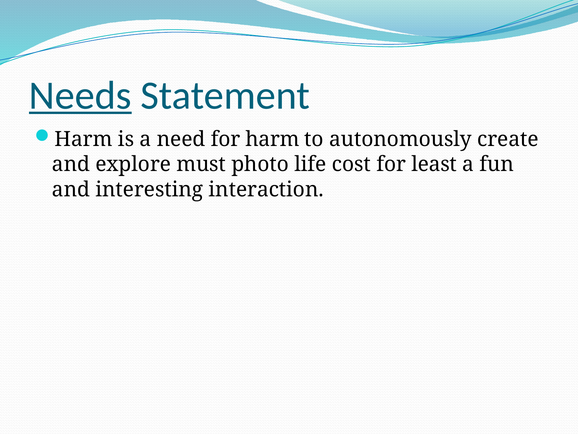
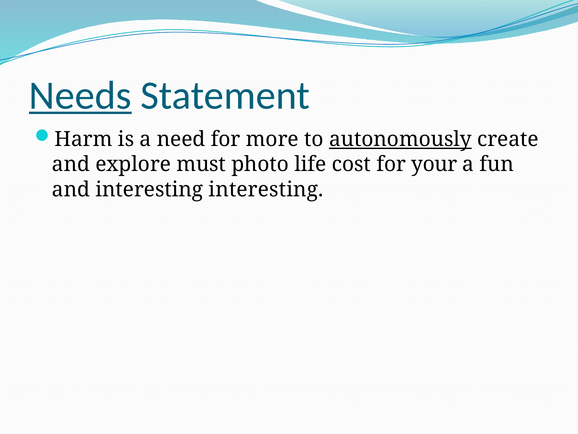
for harm: harm -> more (272, 139)
autonomously underline: none -> present (400, 139)
least: least -> your (434, 164)
interesting interaction: interaction -> interesting (266, 189)
